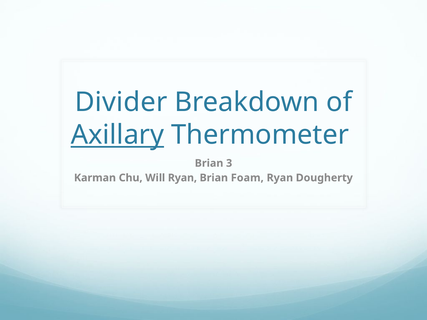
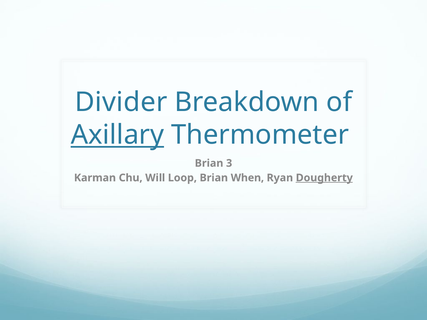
Will Ryan: Ryan -> Loop (182, 178)
Foam: Foam -> When (247, 178)
Dougherty underline: none -> present (324, 178)
